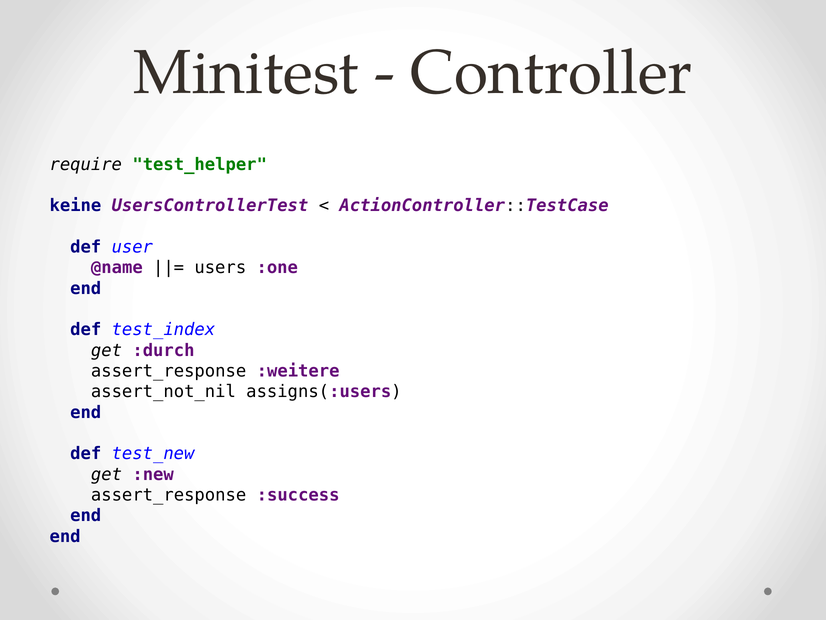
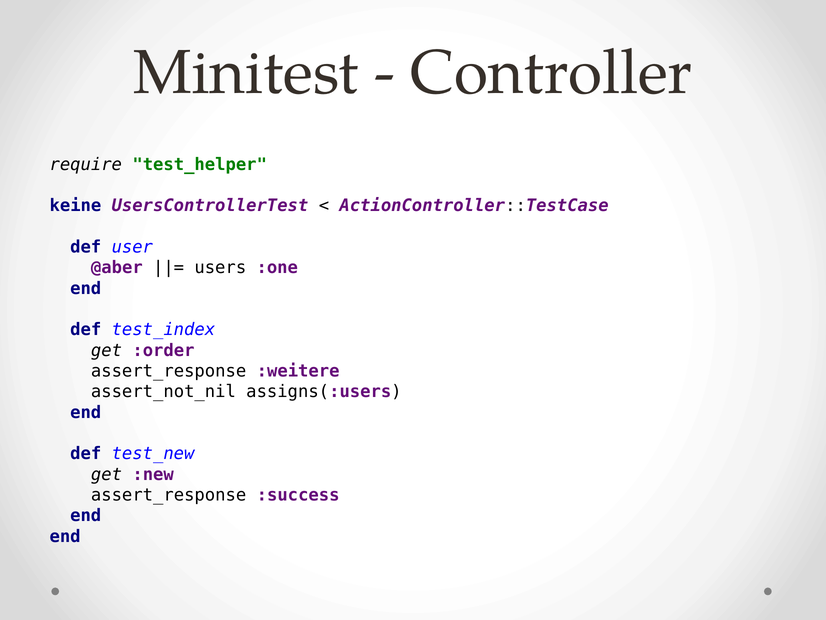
@name: @name -> @aber (117, 268)
:durch: :durch -> :order (163, 350)
